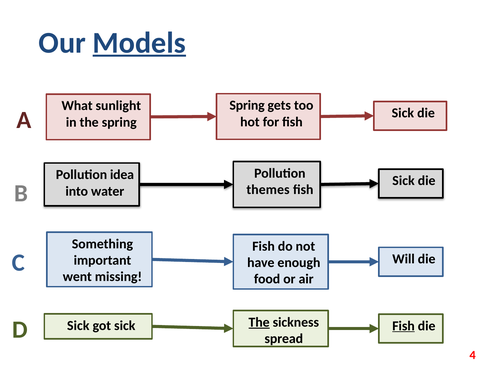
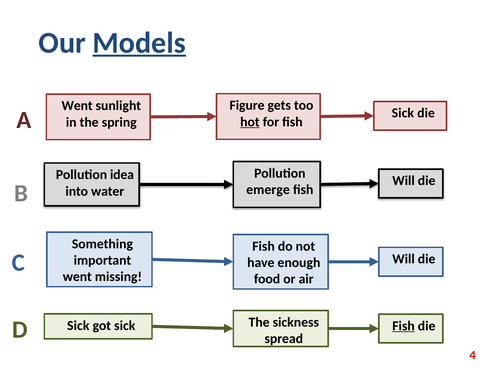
Spring: Spring -> Figure (247, 105)
What: What -> Went (77, 106)
hot underline: none -> present (250, 122)
Sick: Sick -> Will (404, 181)
themes: themes -> emerge (268, 190)
The underline: present -> none (259, 322)
